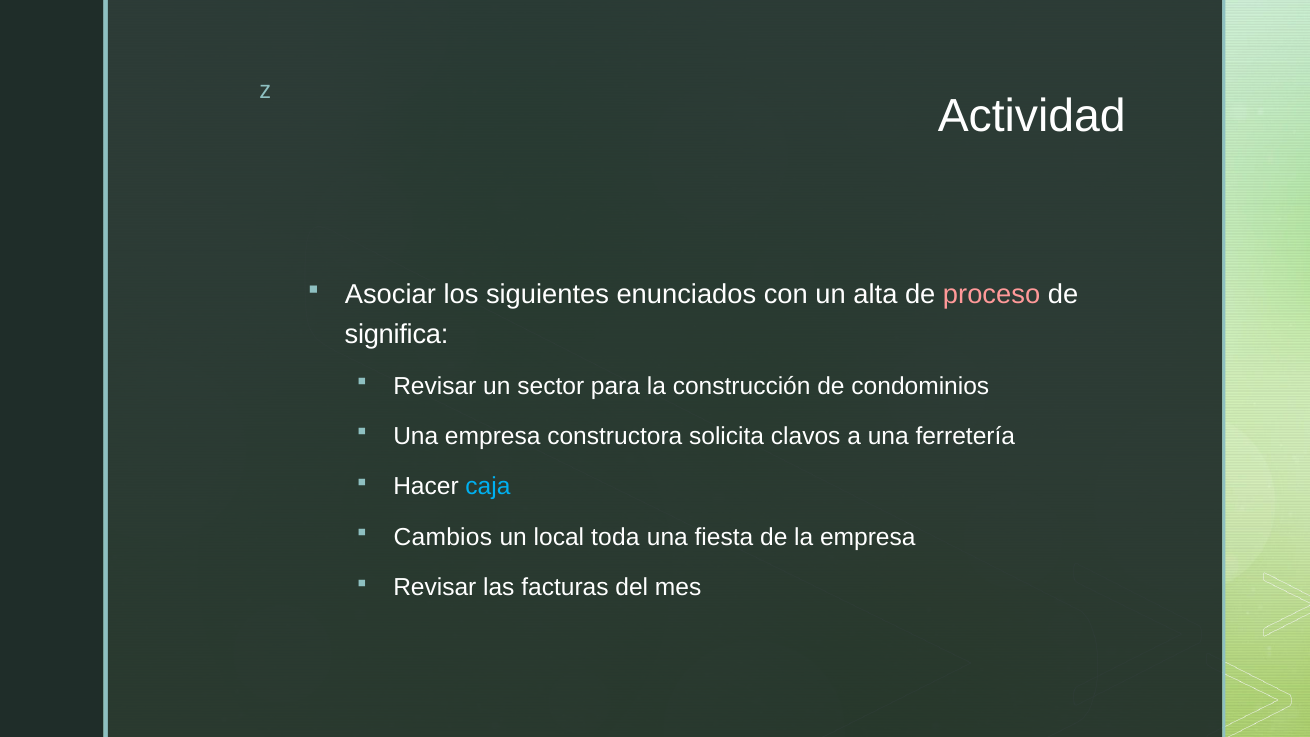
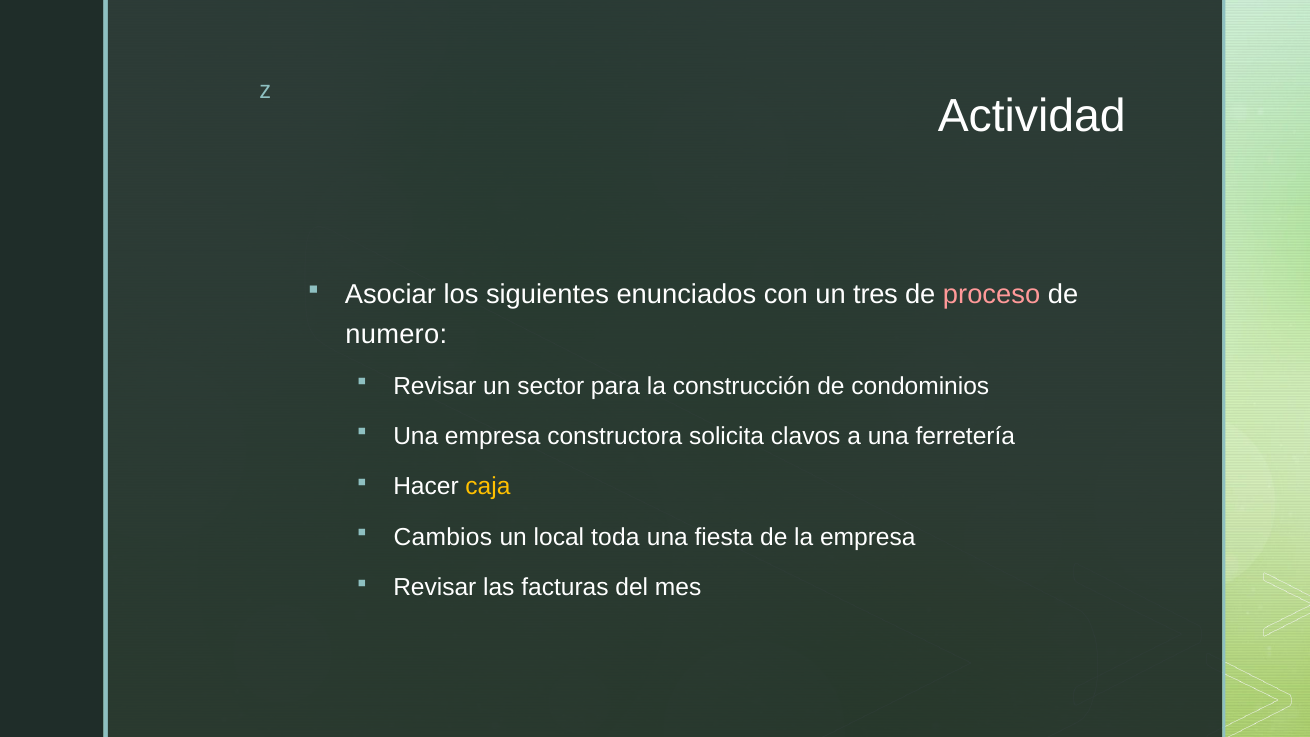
alta: alta -> tres (876, 295)
significa: significa -> numero (396, 334)
caja colour: light blue -> yellow (488, 487)
